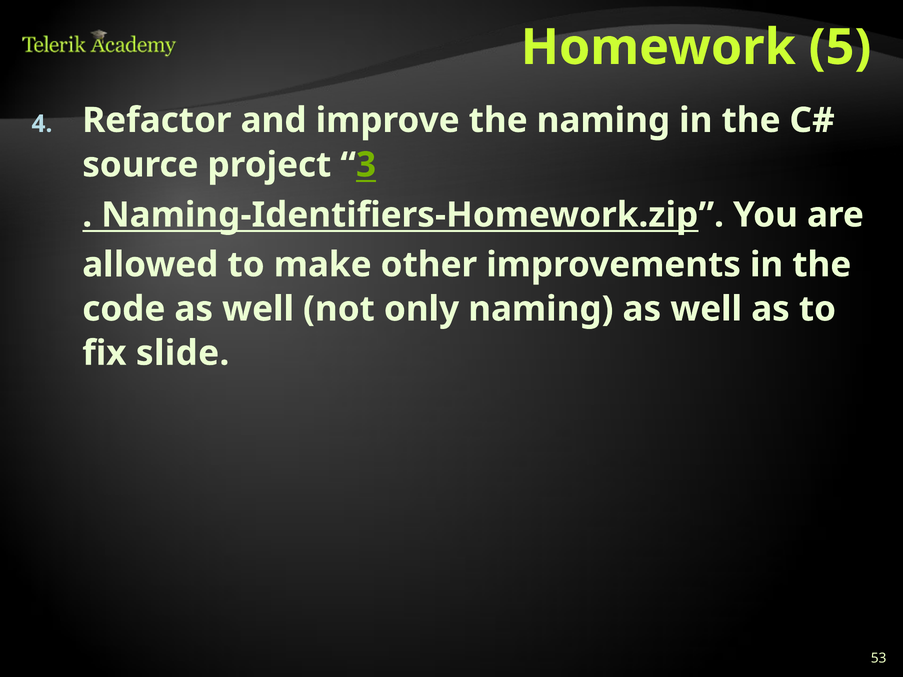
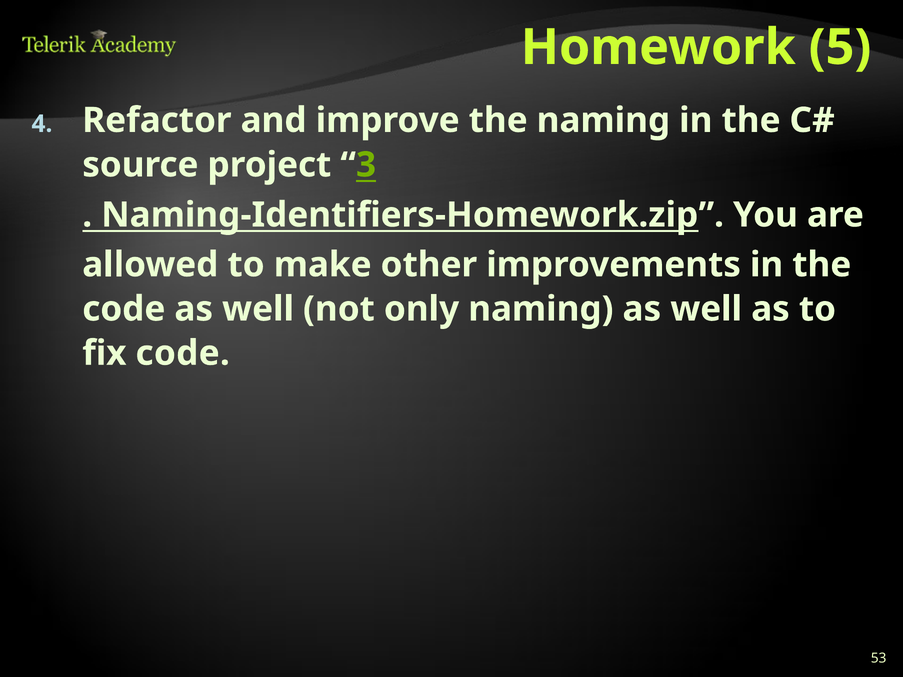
fix slide: slide -> code (183, 353)
